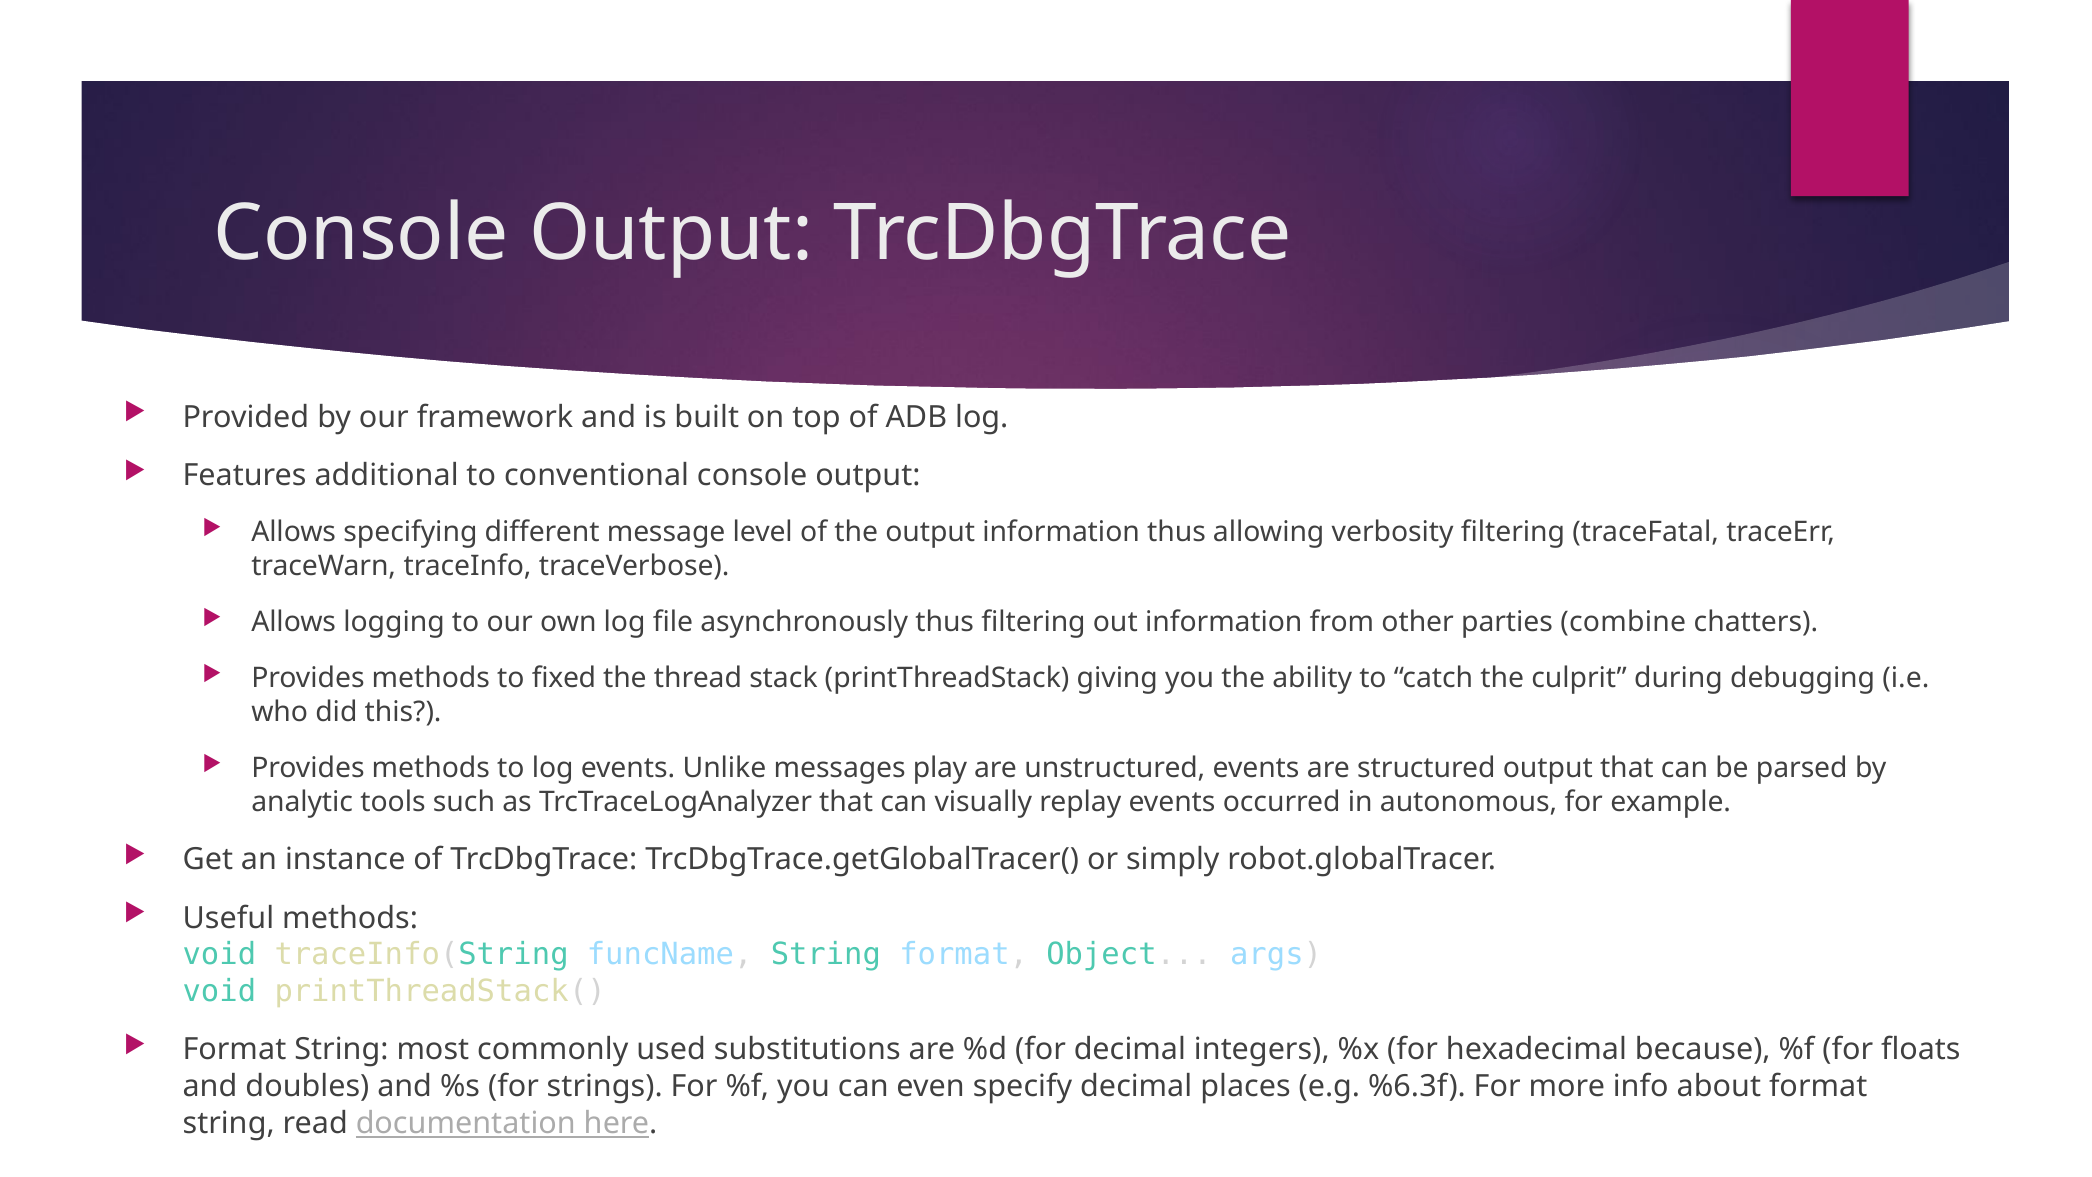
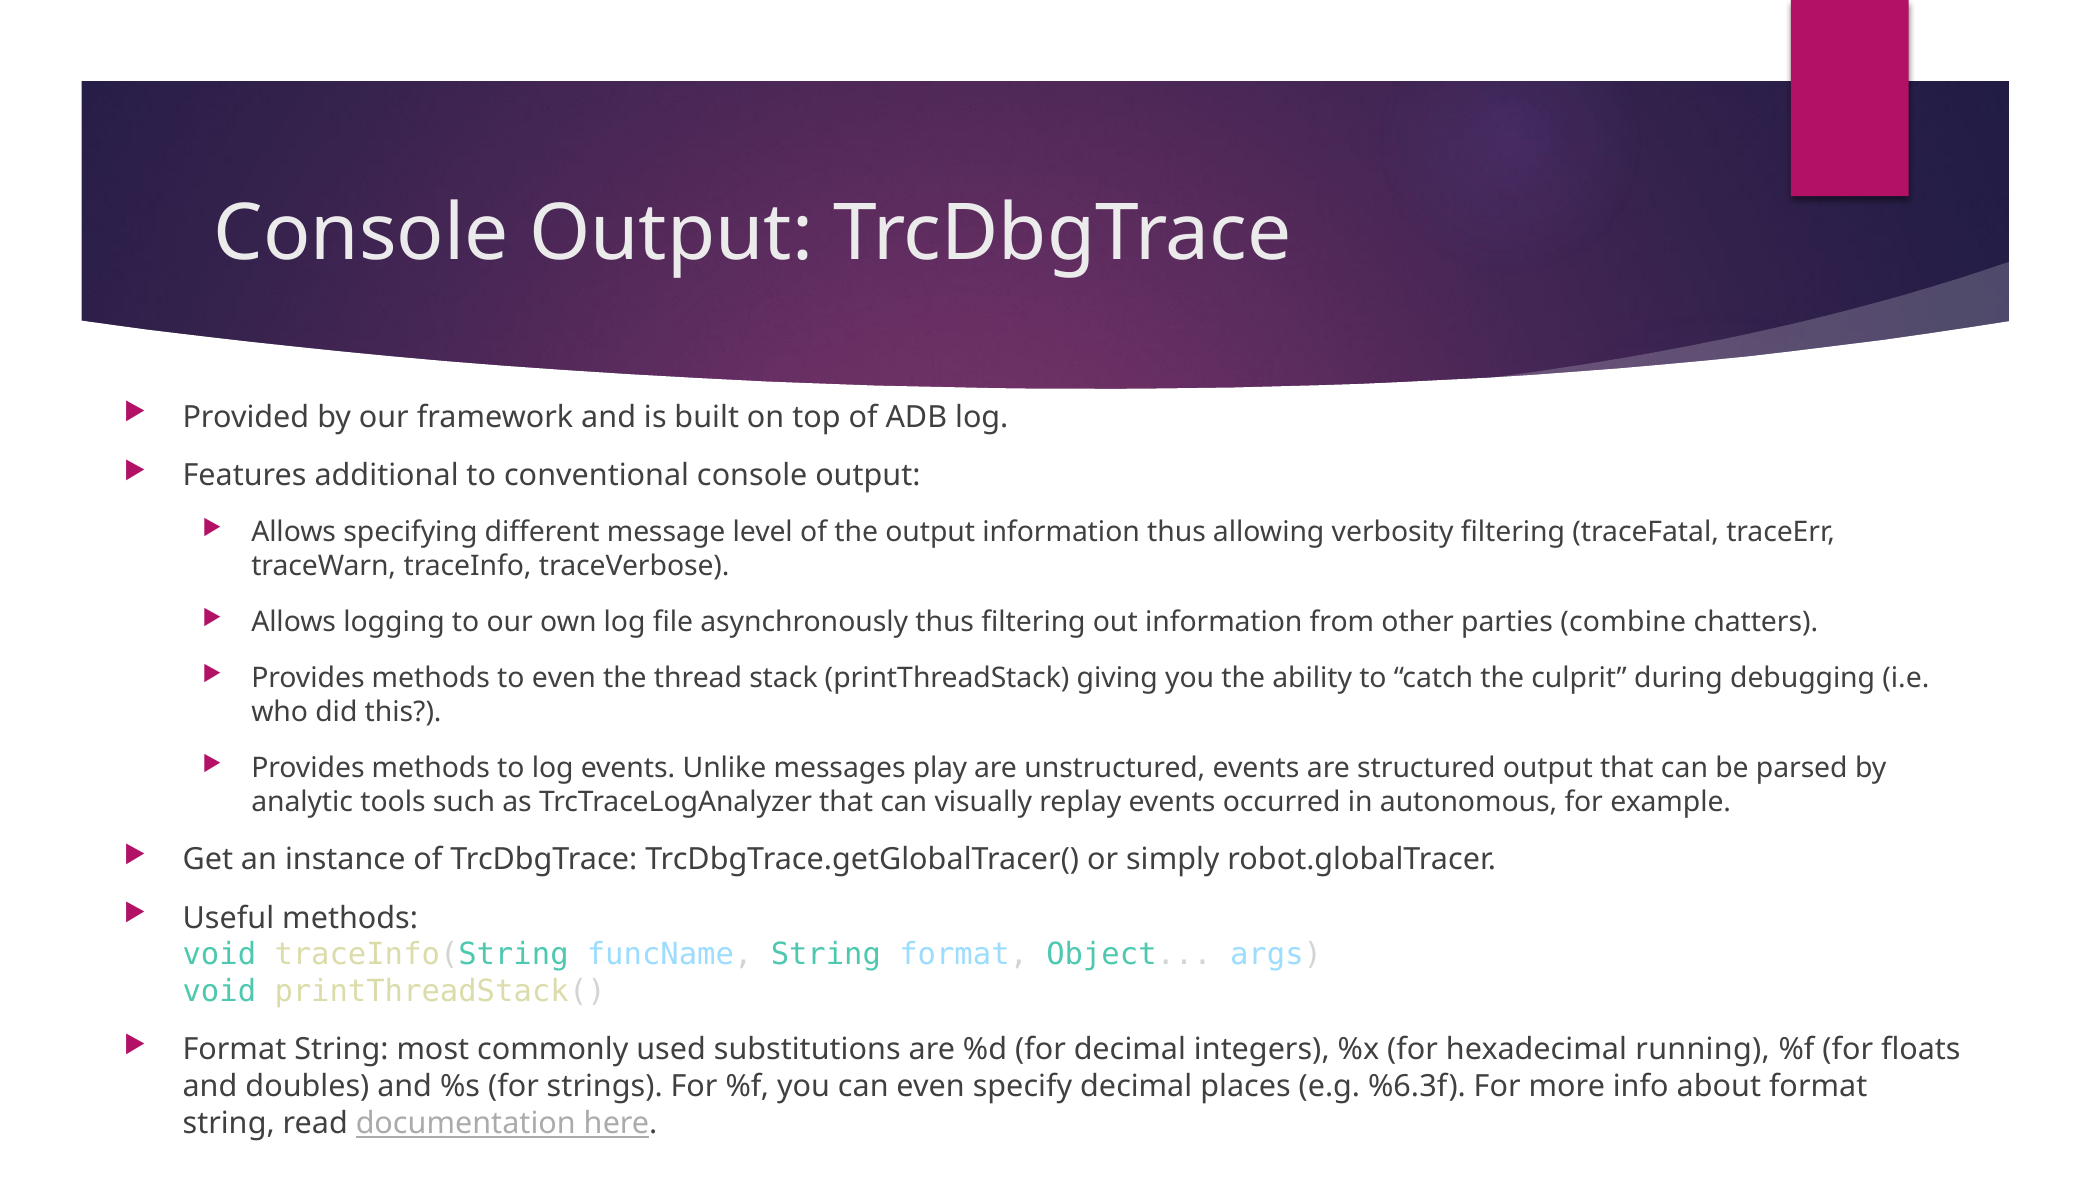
to fixed: fixed -> even (564, 678)
because: because -> running (1703, 1049)
